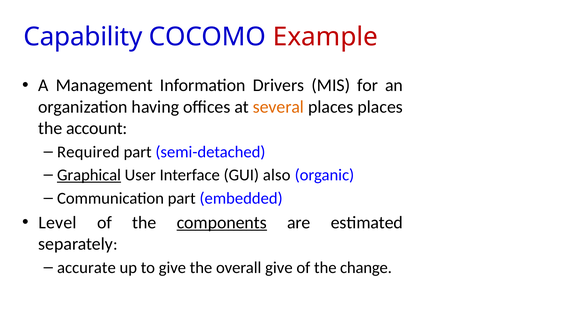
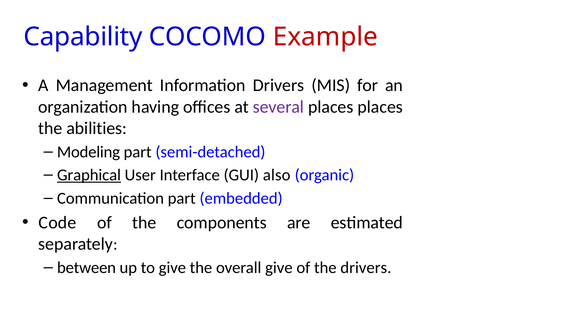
several colour: orange -> purple (278, 107)
account: account -> abilities (97, 128)
Required: Required -> Modeling (89, 152)
Level: Level -> Code (57, 223)
components underline: present -> none (222, 223)
accurate: accurate -> between (87, 268)
the change: change -> drivers (366, 268)
